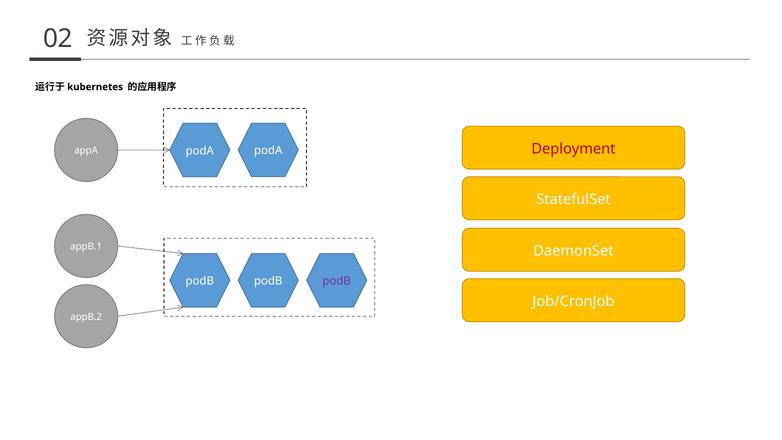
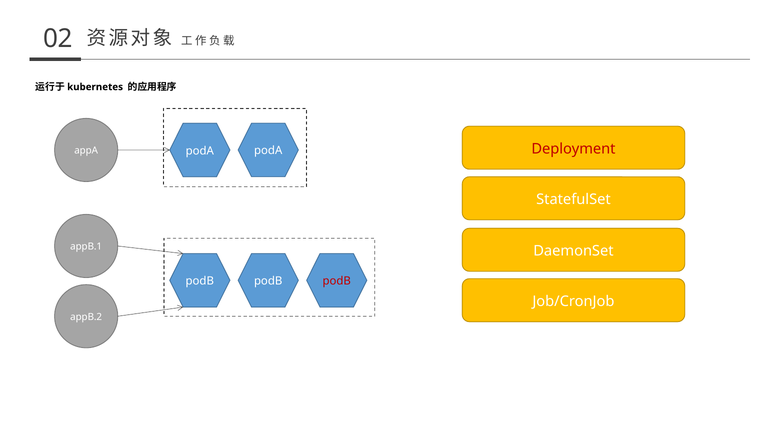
podB colour: purple -> red (337, 281)
